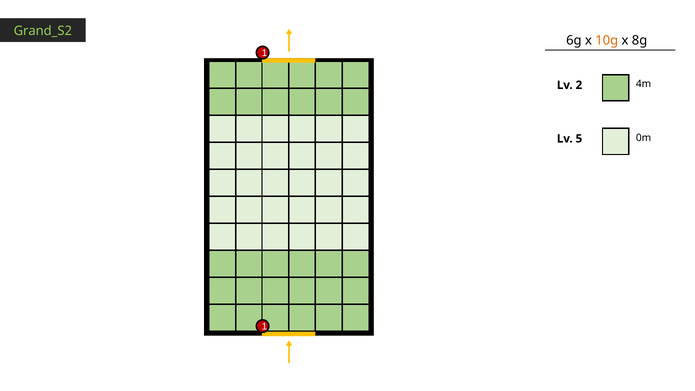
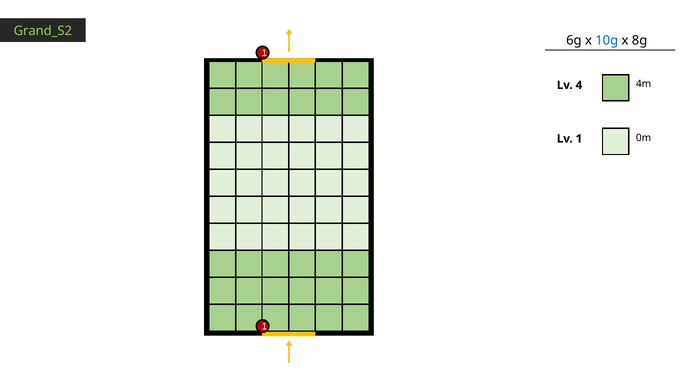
10g colour: orange -> blue (607, 40)
2: 2 -> 4 (579, 85)
Lv 5: 5 -> 1 (579, 139)
